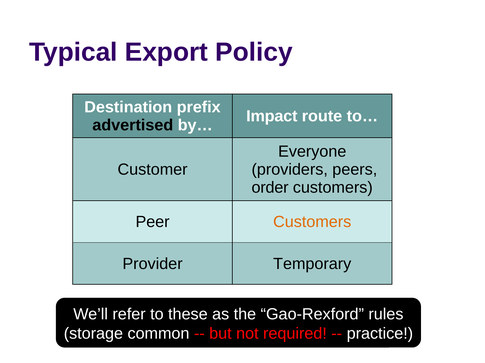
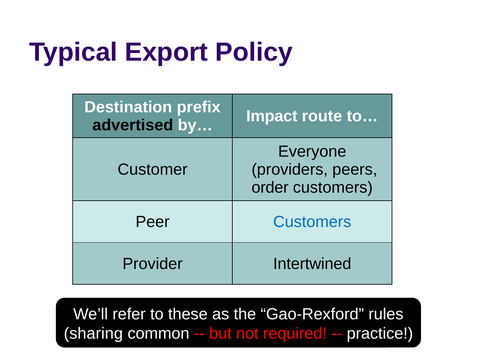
Customers colour: orange -> blue (312, 222)
Temporary: Temporary -> Intertwined (312, 264)
storage: storage -> sharing (93, 334)
